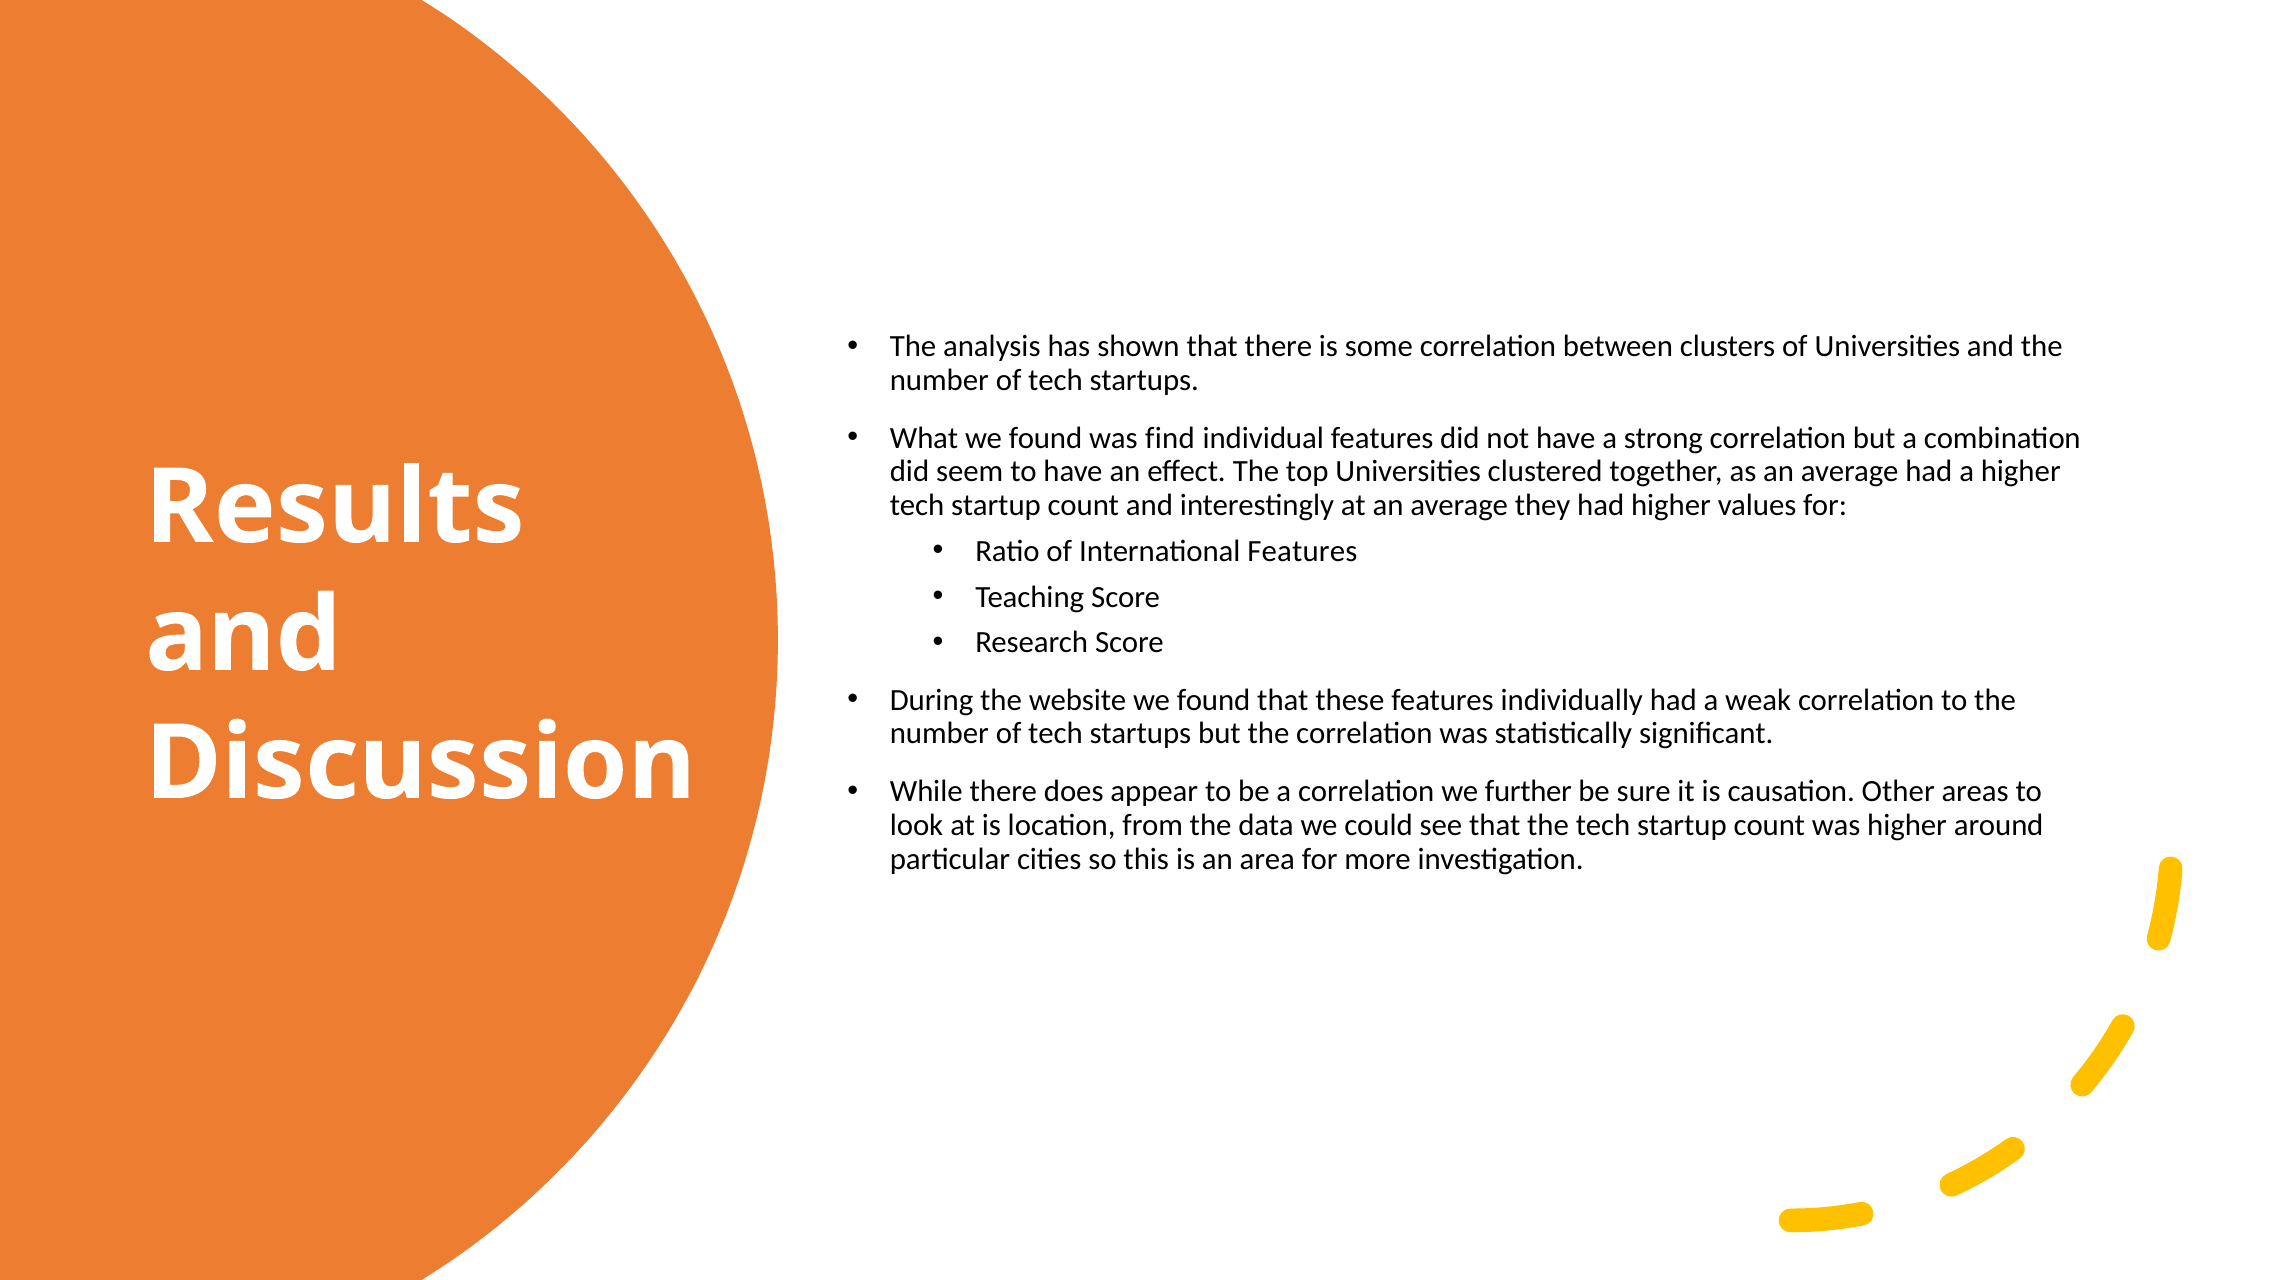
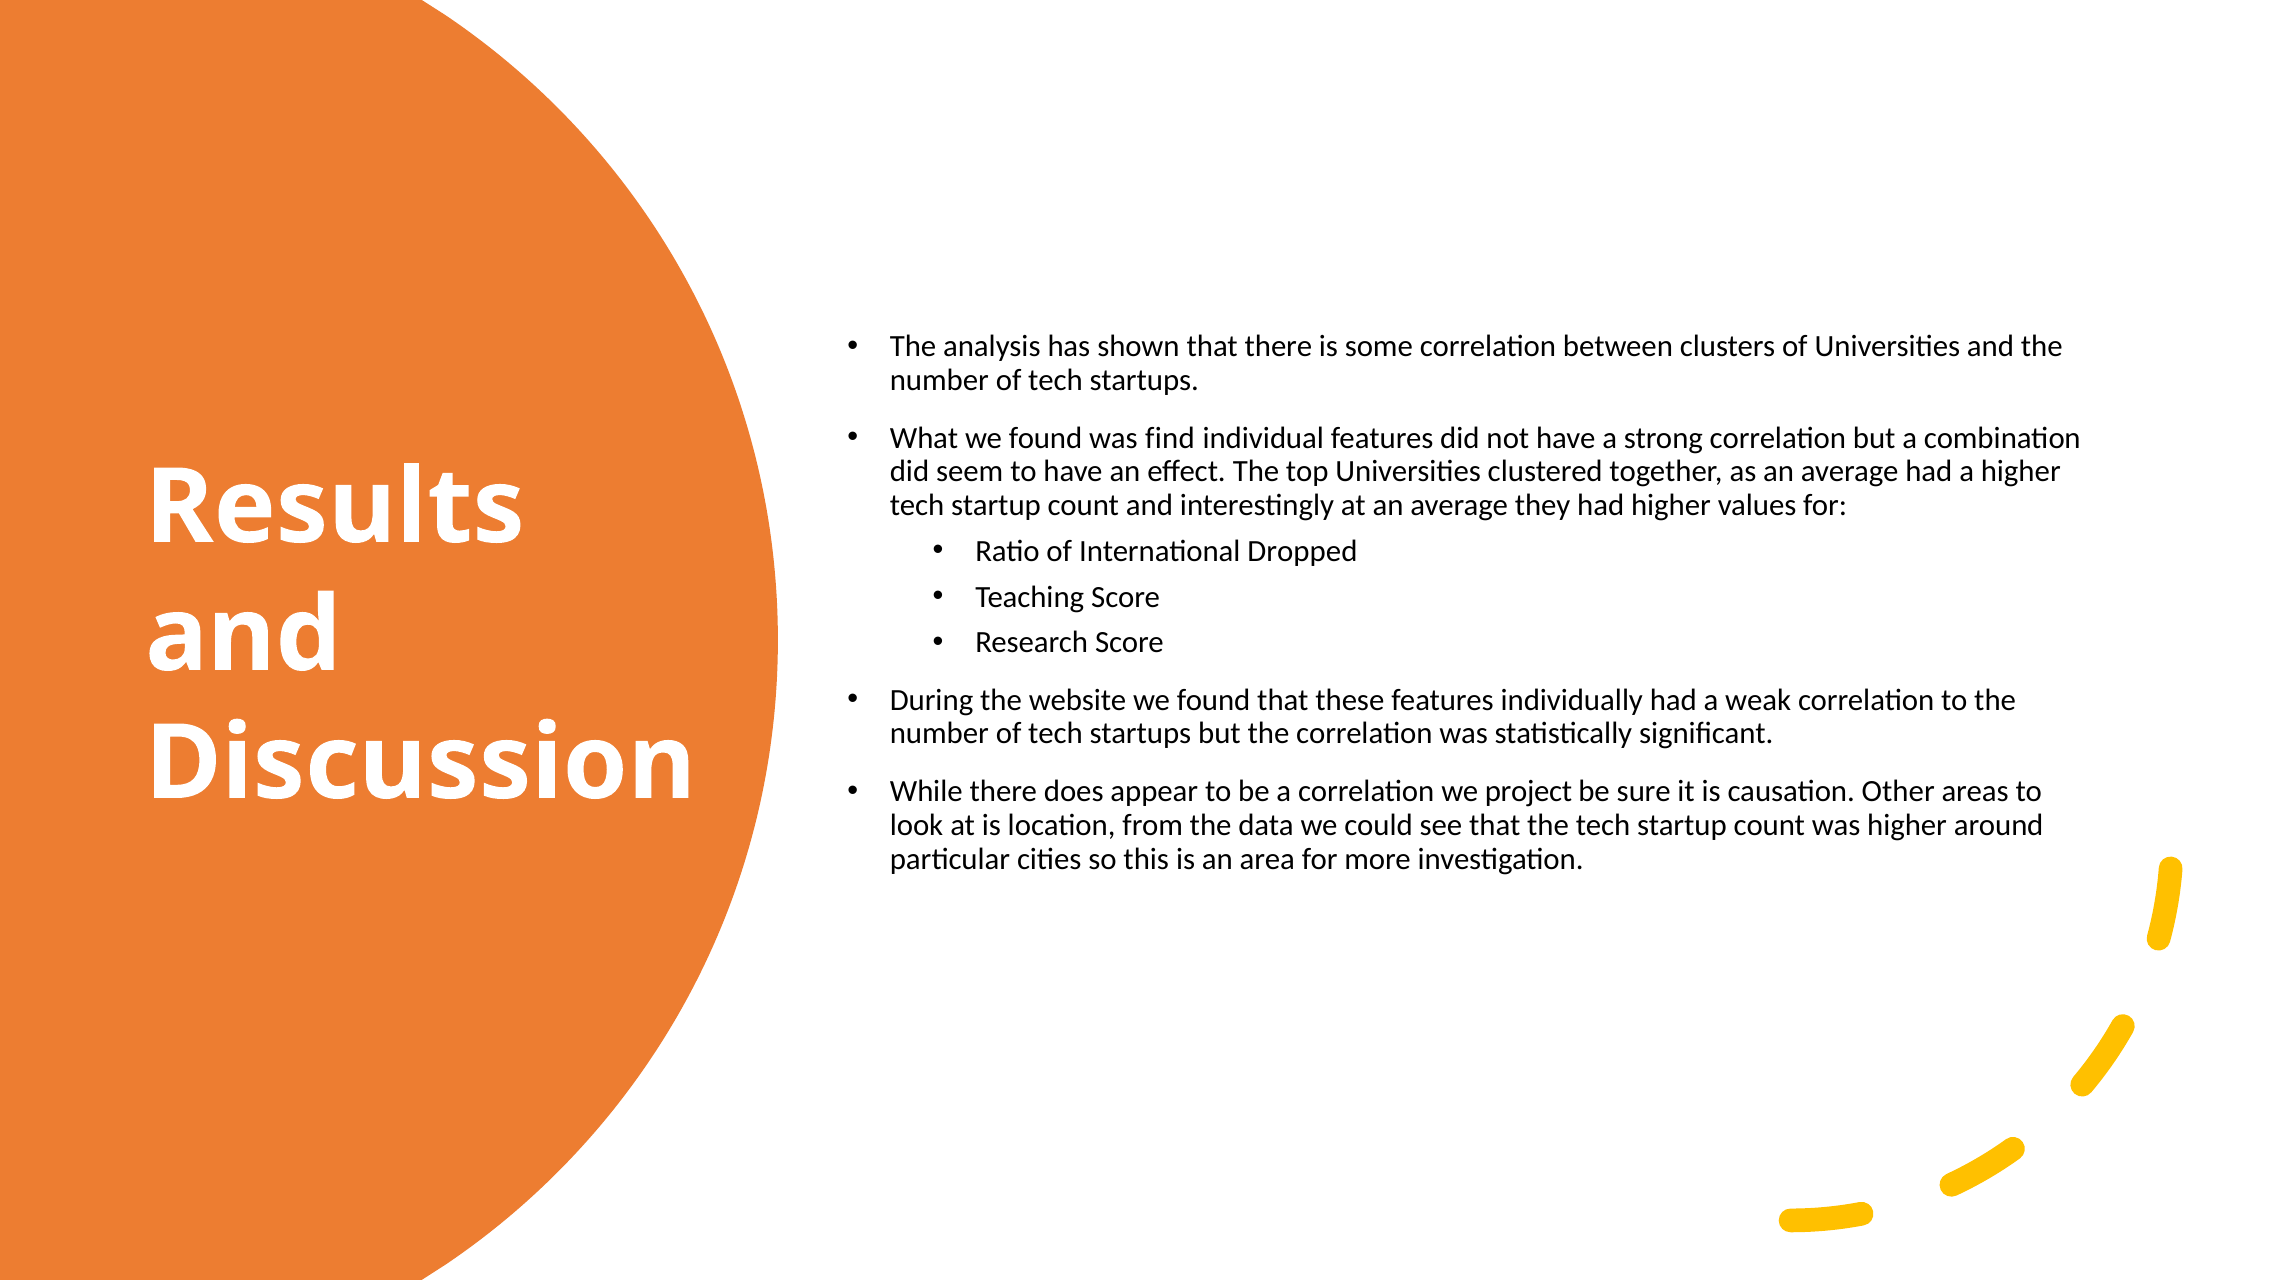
International Features: Features -> Dropped (1302, 551)
further: further -> project (1528, 791)
